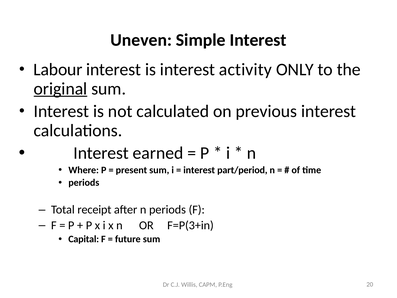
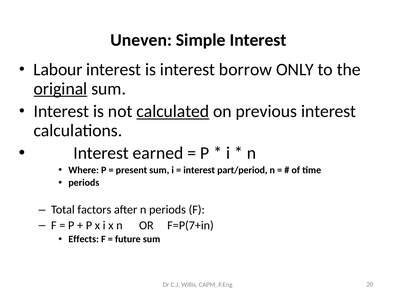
activity: activity -> borrow (245, 70)
calculated underline: none -> present (173, 111)
receipt: receipt -> factors (94, 210)
F=P(3+in: F=P(3+in -> F=P(7+in (190, 225)
Capital: Capital -> Effects (84, 239)
